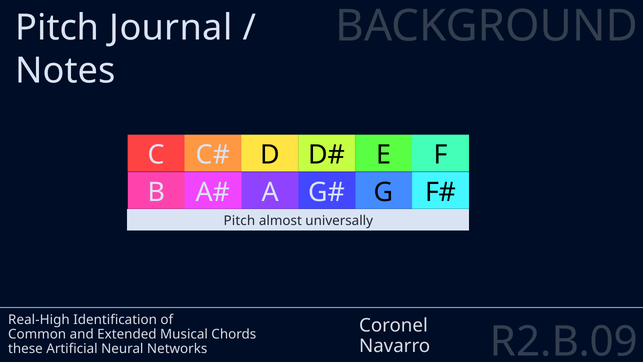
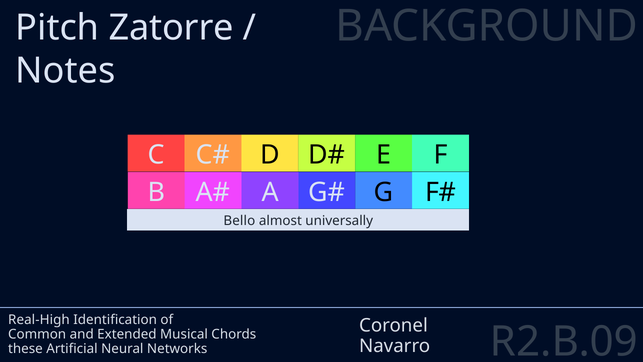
Journal: Journal -> Zatorre (171, 28)
Pitch: Pitch -> Bello (239, 220)
